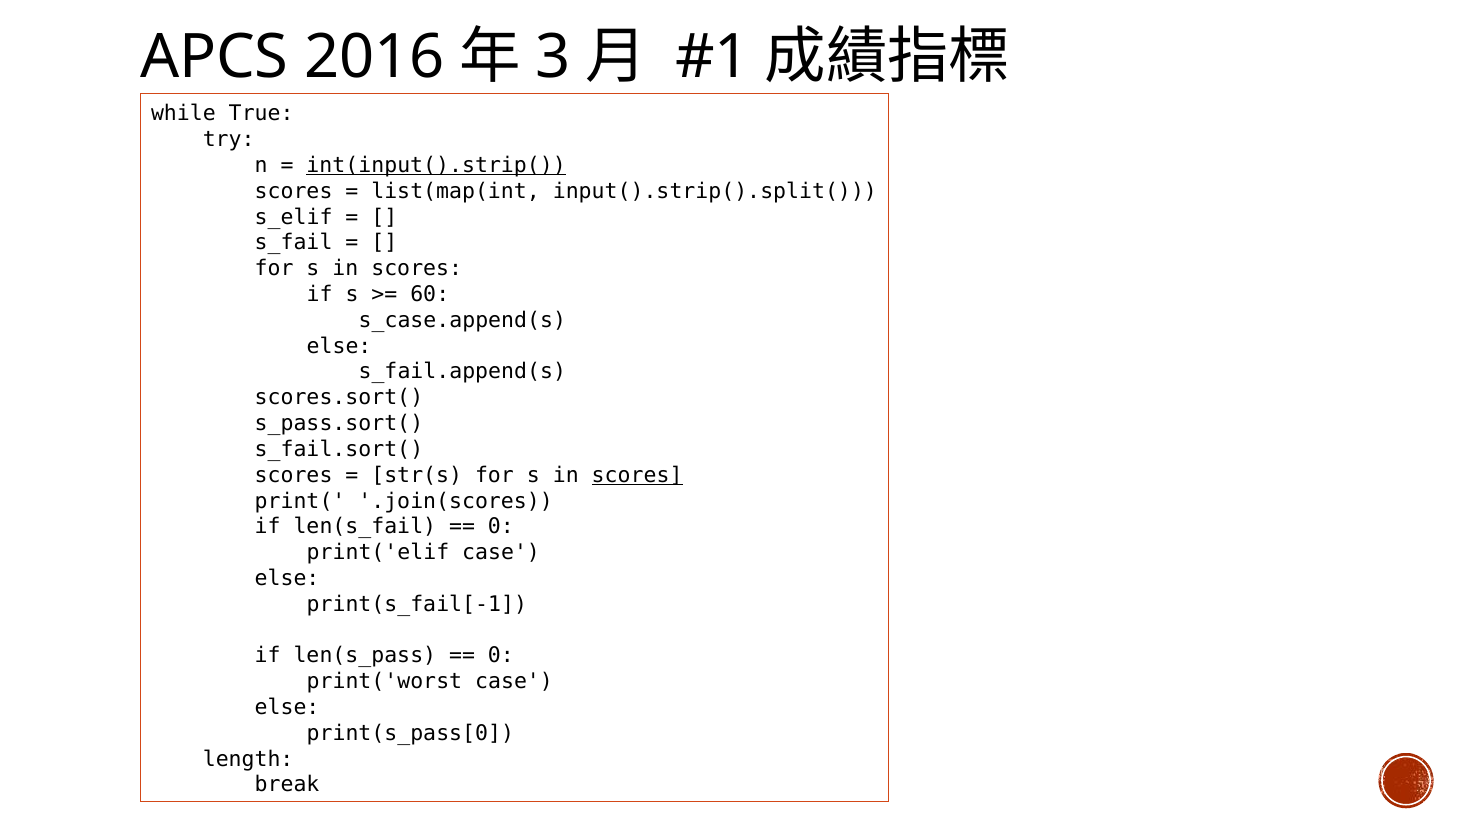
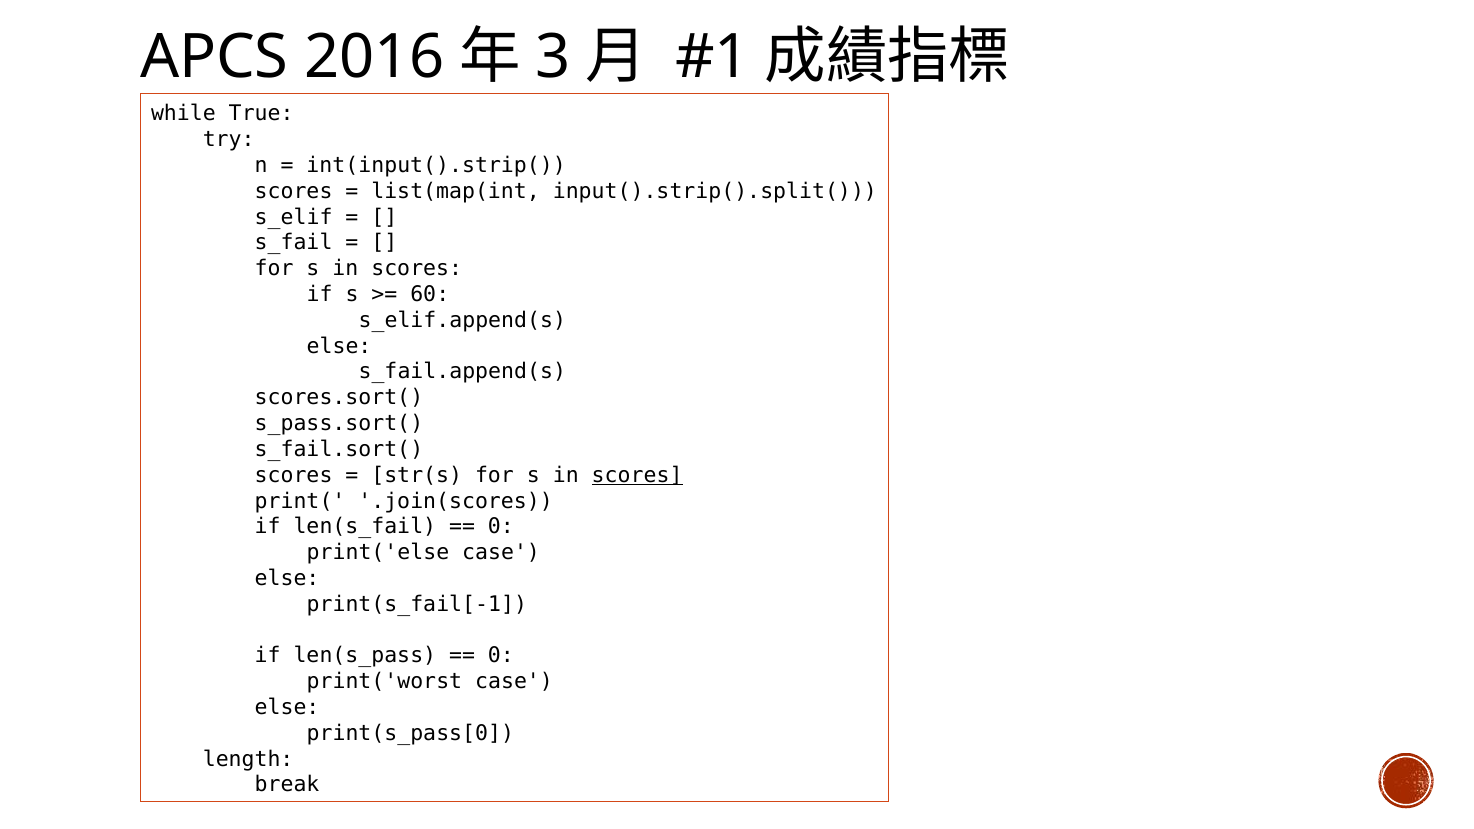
int(input().strip( underline: present -> none (436, 165)
s_case.append(s: s_case.append(s -> s_elif.append(s (462, 320)
print('elif: print('elif -> print('else (378, 553)
